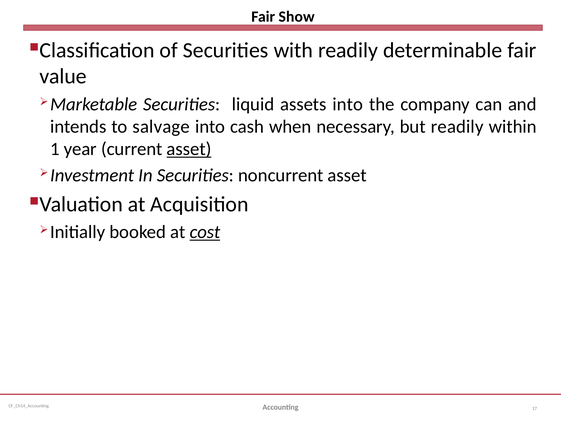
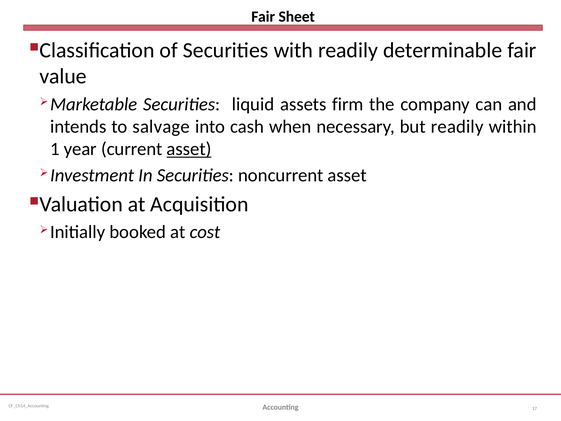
Show: Show -> Sheet (297, 17)
assets into: into -> firm (348, 104)
cost underline: present -> none (205, 232)
